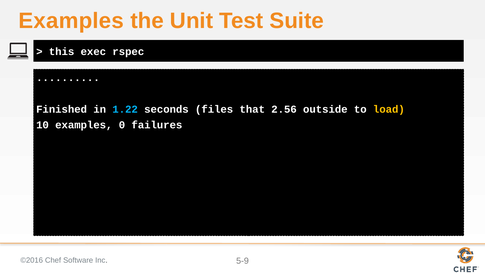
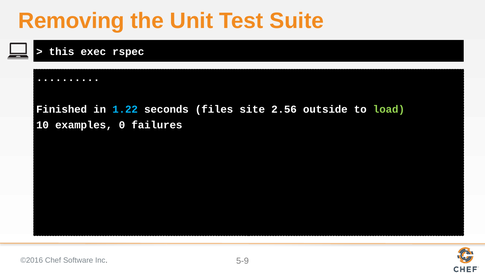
Examples: Examples -> Removing (71, 21)
that: that -> site (252, 109)
load colour: yellow -> light green (389, 109)
